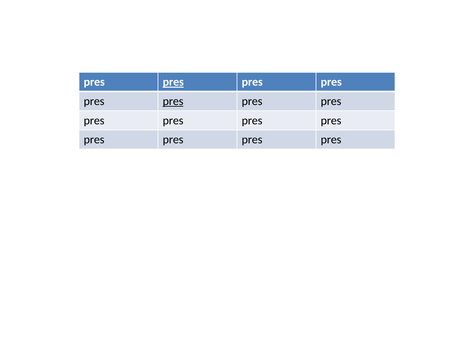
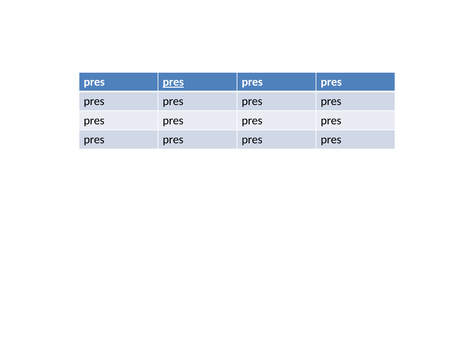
pres underline: present -> none (173, 101)
